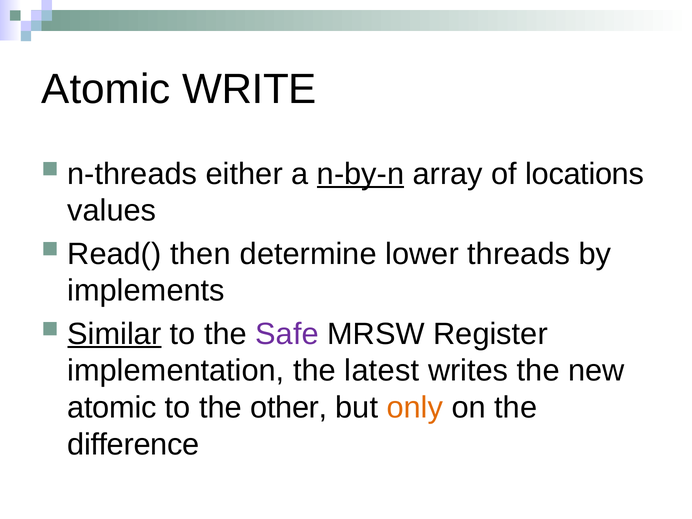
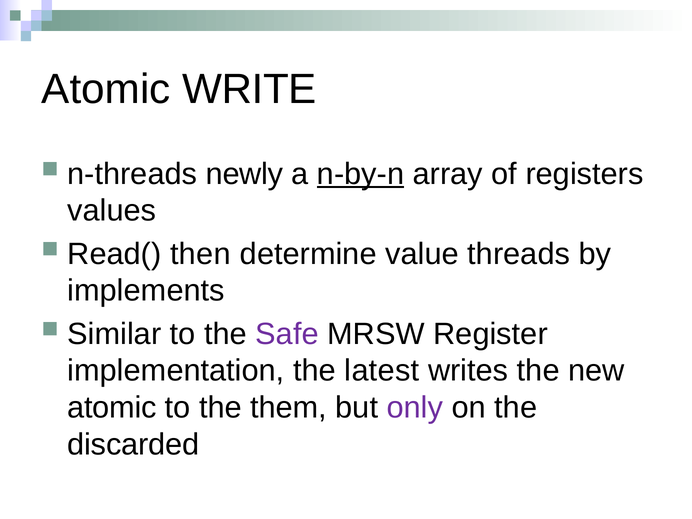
either: either -> newly (244, 174)
locations: locations -> registers (585, 174)
lower: lower -> value (422, 254)
Similar underline: present -> none (114, 334)
other: other -> them (289, 408)
only colour: orange -> purple (415, 408)
difference: difference -> discarded (133, 445)
